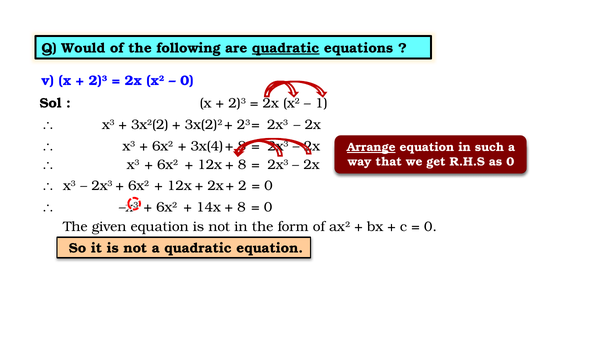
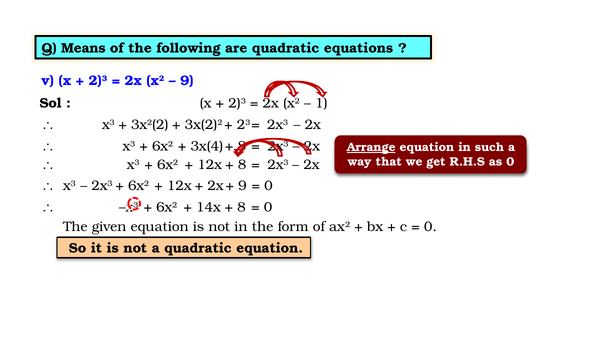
Would: Would -> Means (83, 48)
quadratic underline: present -> none (286, 48)
0: 0 -> 9 (187, 81)
2: 2 -> 9 (242, 185)
